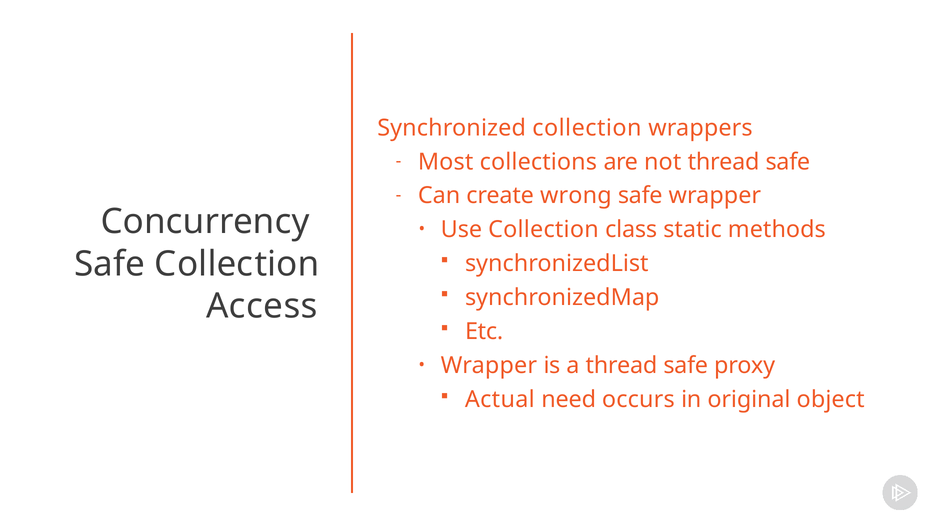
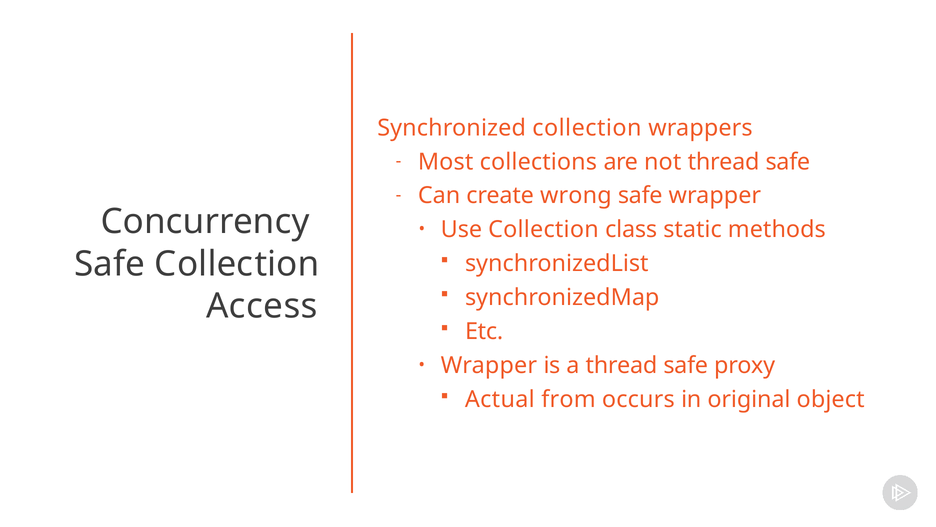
need: need -> from (568, 399)
